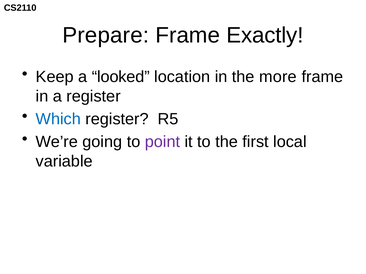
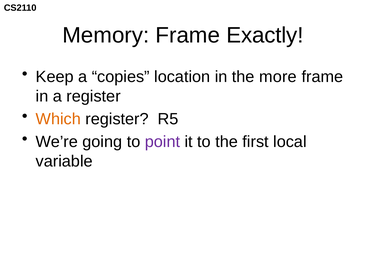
Prepare: Prepare -> Memory (106, 35)
looked: looked -> copies (121, 77)
Which colour: blue -> orange (58, 119)
